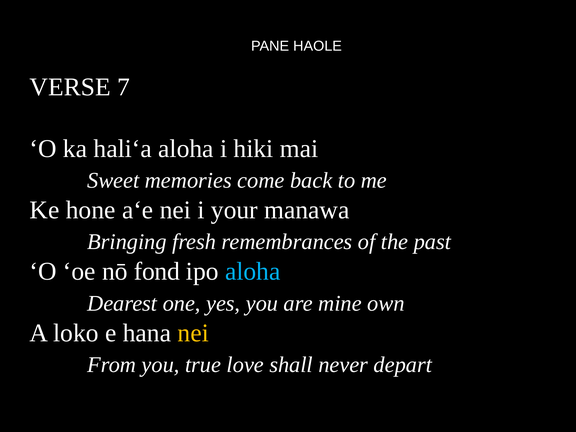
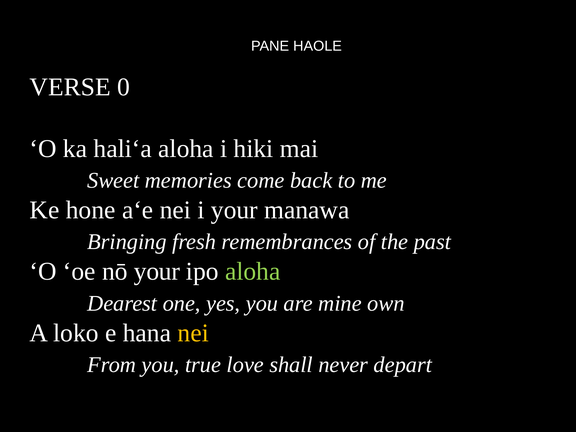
7: 7 -> 0 (123, 87)
nō fond: fond -> your (157, 272)
aloha colour: light blue -> light green (253, 272)
